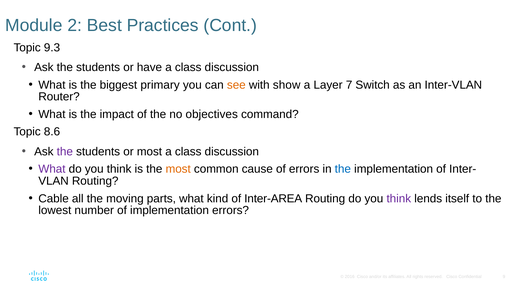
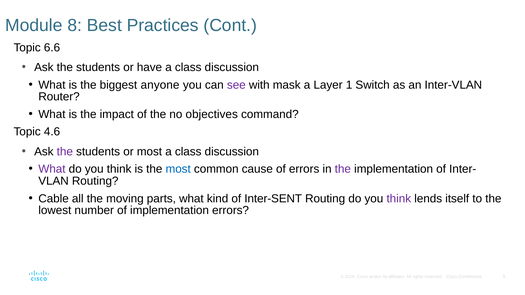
2: 2 -> 8 (75, 25)
9.3: 9.3 -> 6.6 (52, 48)
primary: primary -> anyone (160, 85)
see colour: orange -> purple (236, 85)
show: show -> mask (287, 85)
7: 7 -> 1 (349, 85)
8.6: 8.6 -> 4.6 (52, 132)
most colour: orange -> blue (178, 169)
the colour: blue -> purple (343, 169)
Inter-AREA: Inter-AREA -> Inter-SENT (273, 199)
